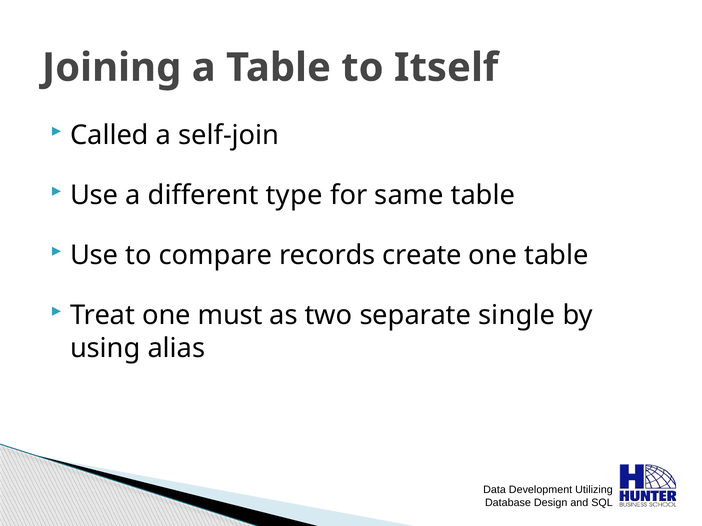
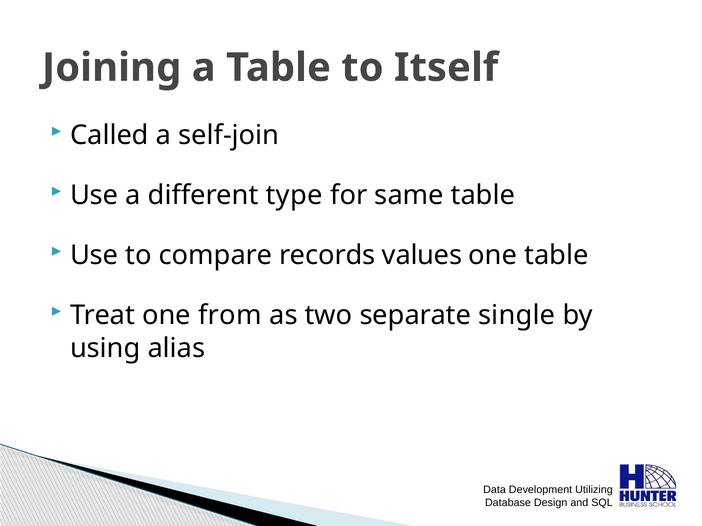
create: create -> values (422, 256)
must: must -> from (230, 316)
